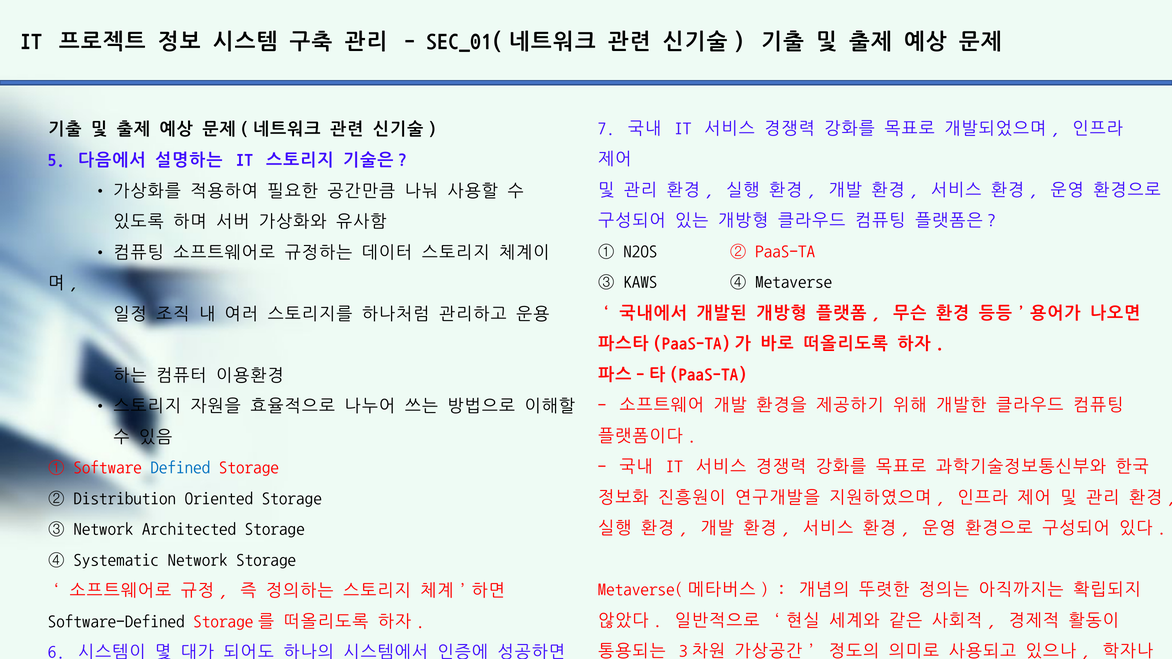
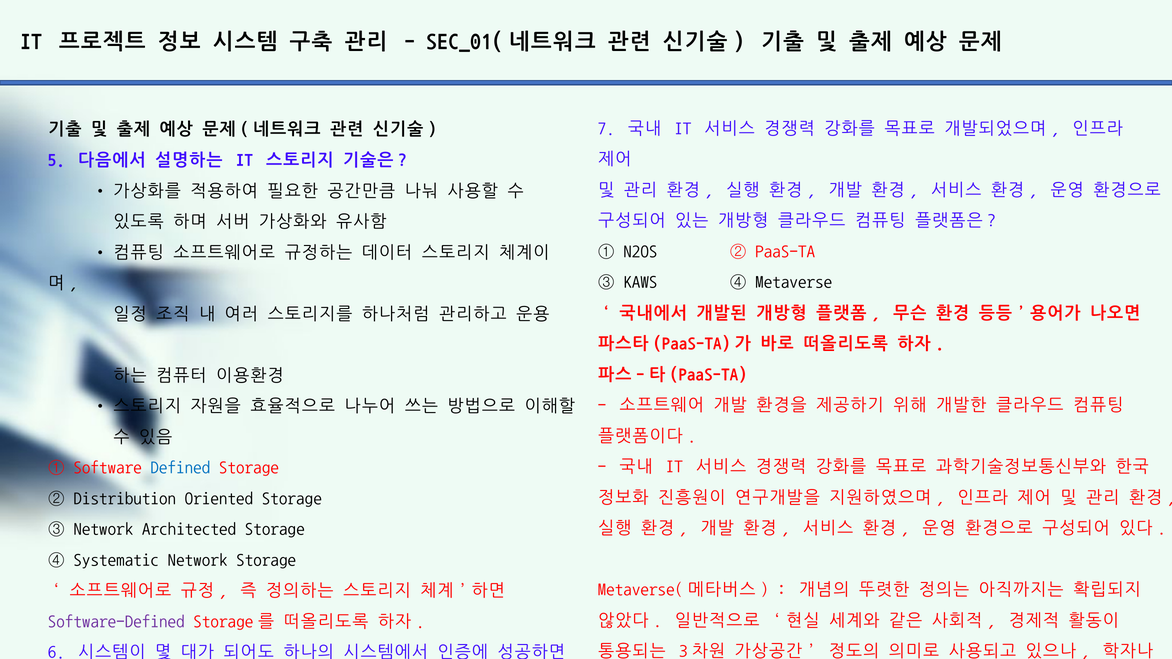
Software-Defined colour: black -> purple (116, 621)
